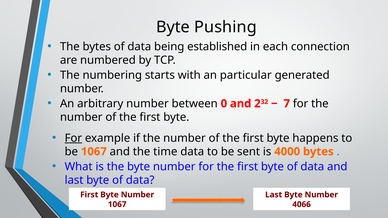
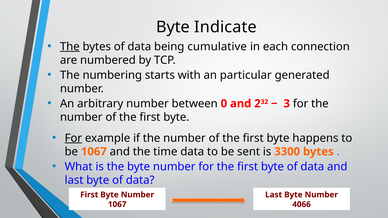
Pushing: Pushing -> Indicate (225, 27)
The underline: none -> present (70, 47)
established: established -> cumulative (217, 47)
7: 7 -> 3 (287, 104)
4000: 4000 -> 3300 (287, 152)
